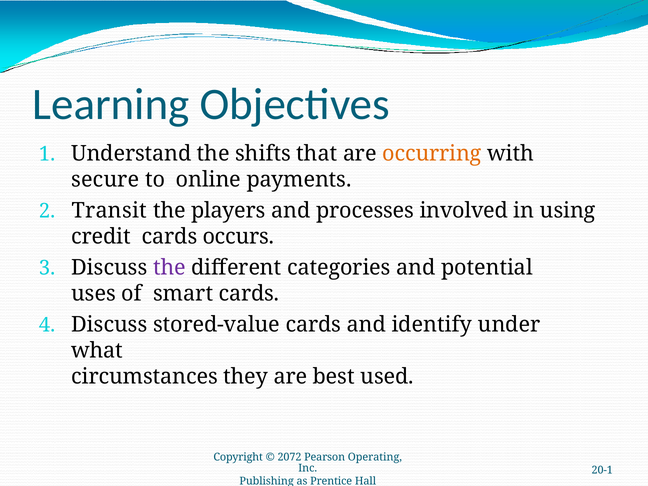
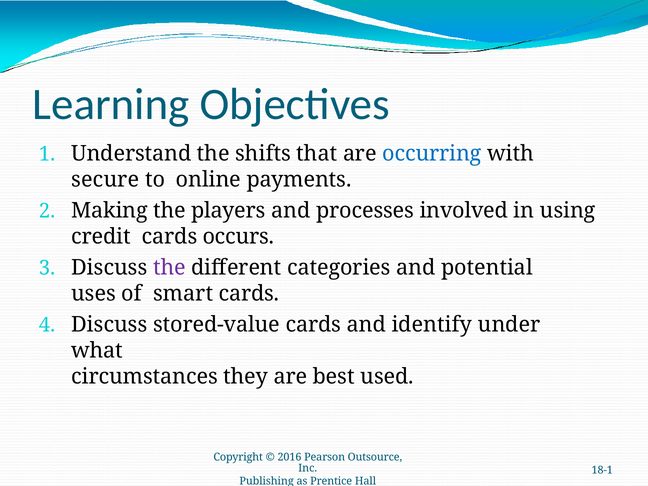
occurring colour: orange -> blue (432, 153)
Transit: Transit -> Making (109, 210)
2072: 2072 -> 2016 (289, 457)
Operating: Operating -> Outsource (375, 457)
20-1: 20-1 -> 18-1 (602, 470)
